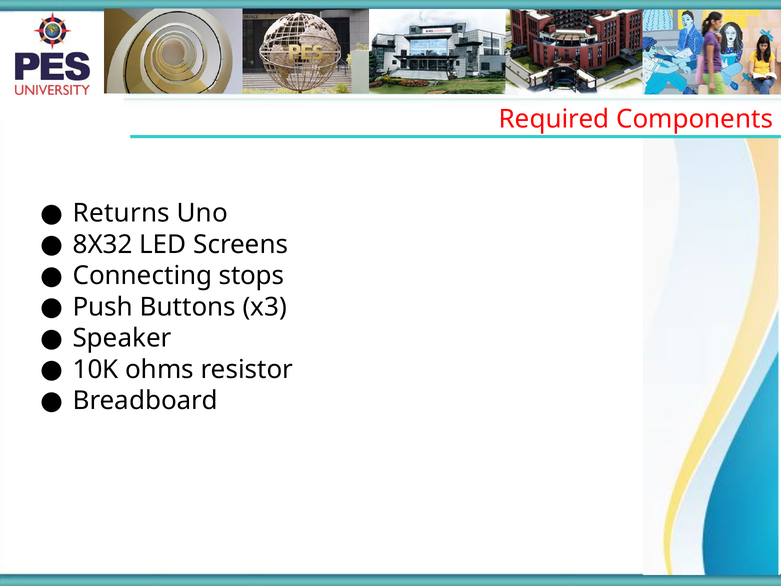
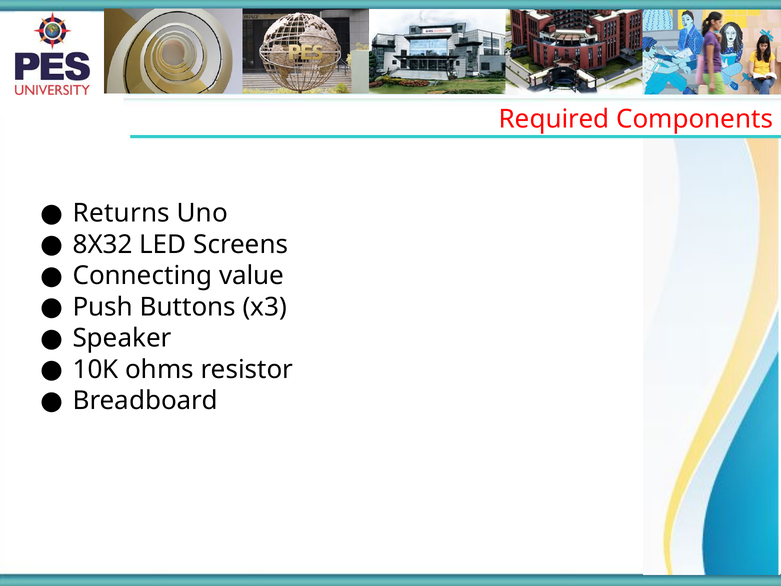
stops: stops -> value (251, 276)
